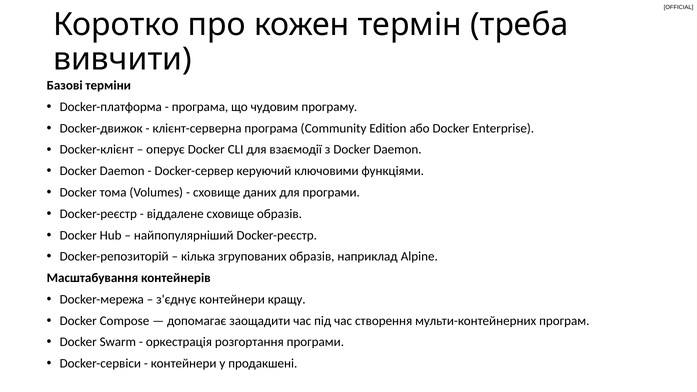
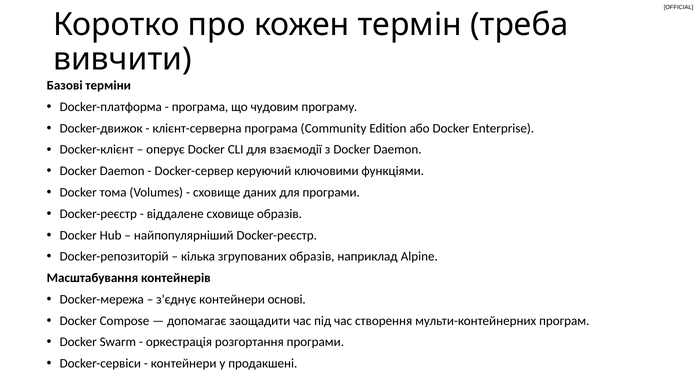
кращу: кращу -> основі (287, 299)
